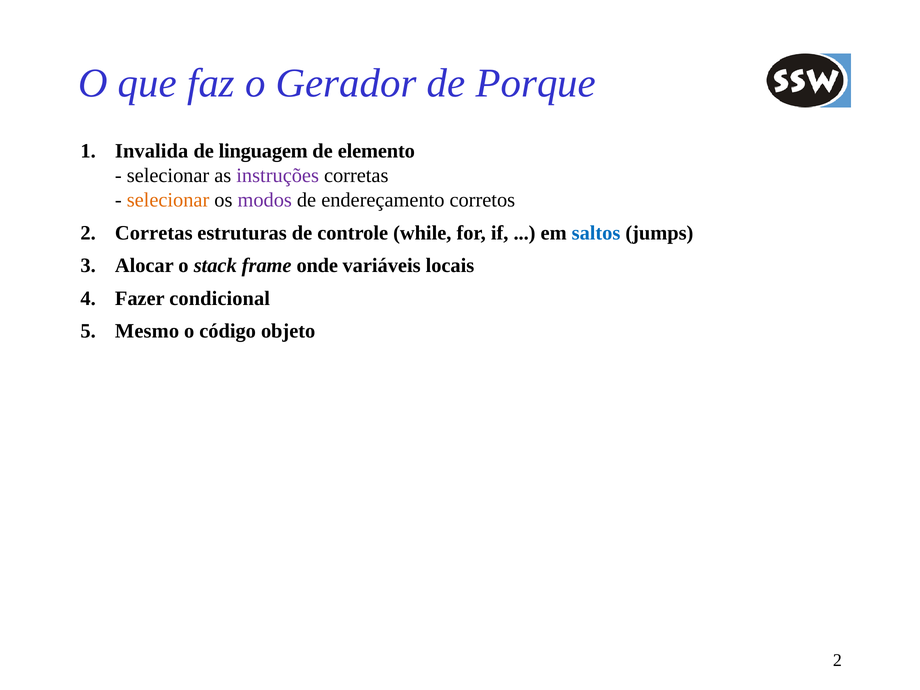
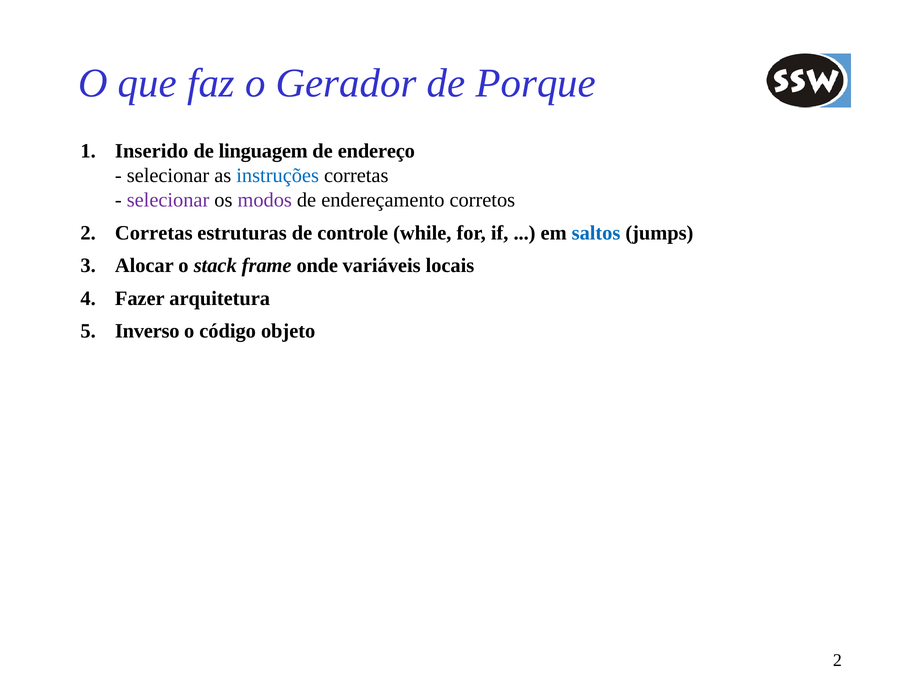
Invalida: Invalida -> Inserido (152, 151)
elemento: elemento -> endereço (376, 151)
instruções colour: purple -> blue (278, 176)
selecionar colour: orange -> purple (168, 200)
condicional: condicional -> arquitetura (220, 298)
Mesmo: Mesmo -> Inverso (147, 331)
